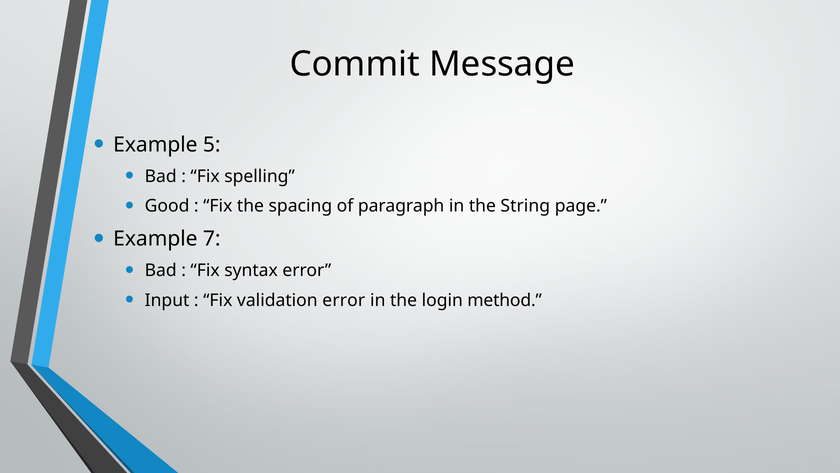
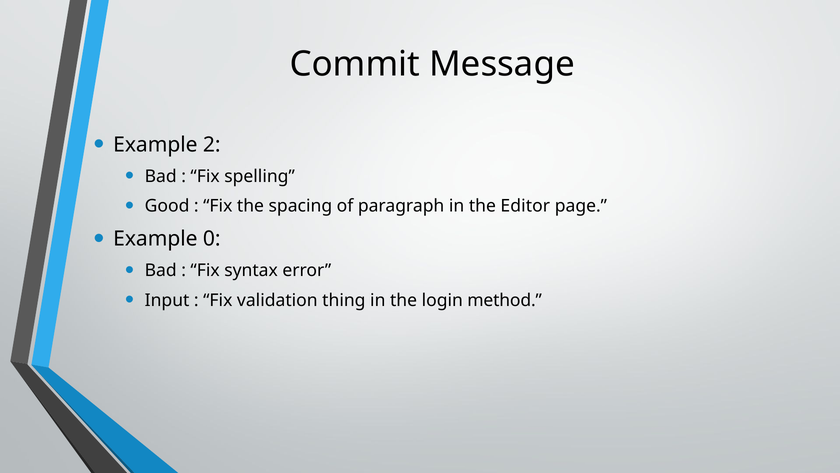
5: 5 -> 2 (212, 145)
String: String -> Editor (525, 206)
7: 7 -> 0 (212, 239)
validation error: error -> thing (344, 300)
